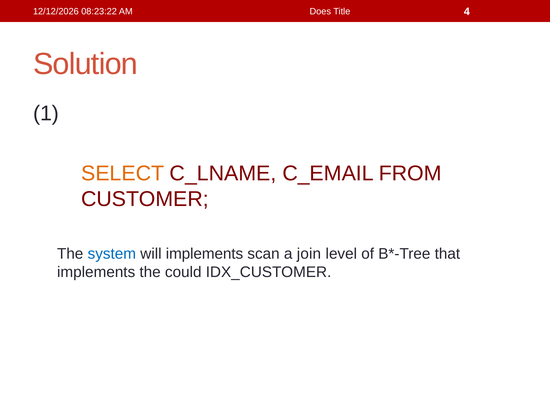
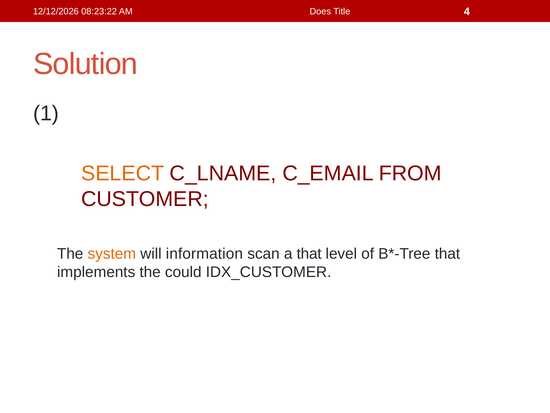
system colour: blue -> orange (112, 254)
will implements: implements -> information (204, 254)
a join: join -> that (309, 254)
